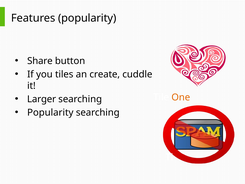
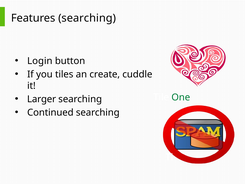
Features popularity: popularity -> searching (87, 18)
Share: Share -> Login (40, 61)
One colour: orange -> green (181, 97)
Popularity: Popularity -> Continued (50, 112)
